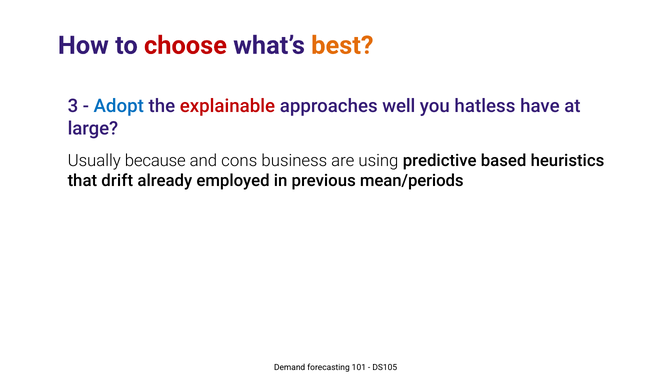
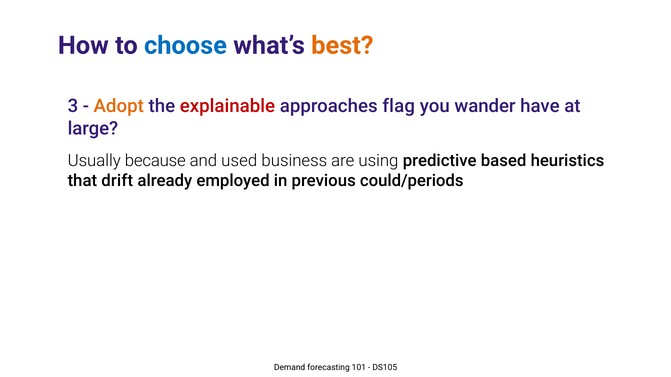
choose colour: red -> blue (185, 45)
Adopt colour: blue -> orange (119, 106)
well: well -> flag (399, 106)
hatless: hatless -> wander (485, 106)
cons: cons -> used (239, 161)
mean/periods: mean/periods -> could/periods (412, 181)
